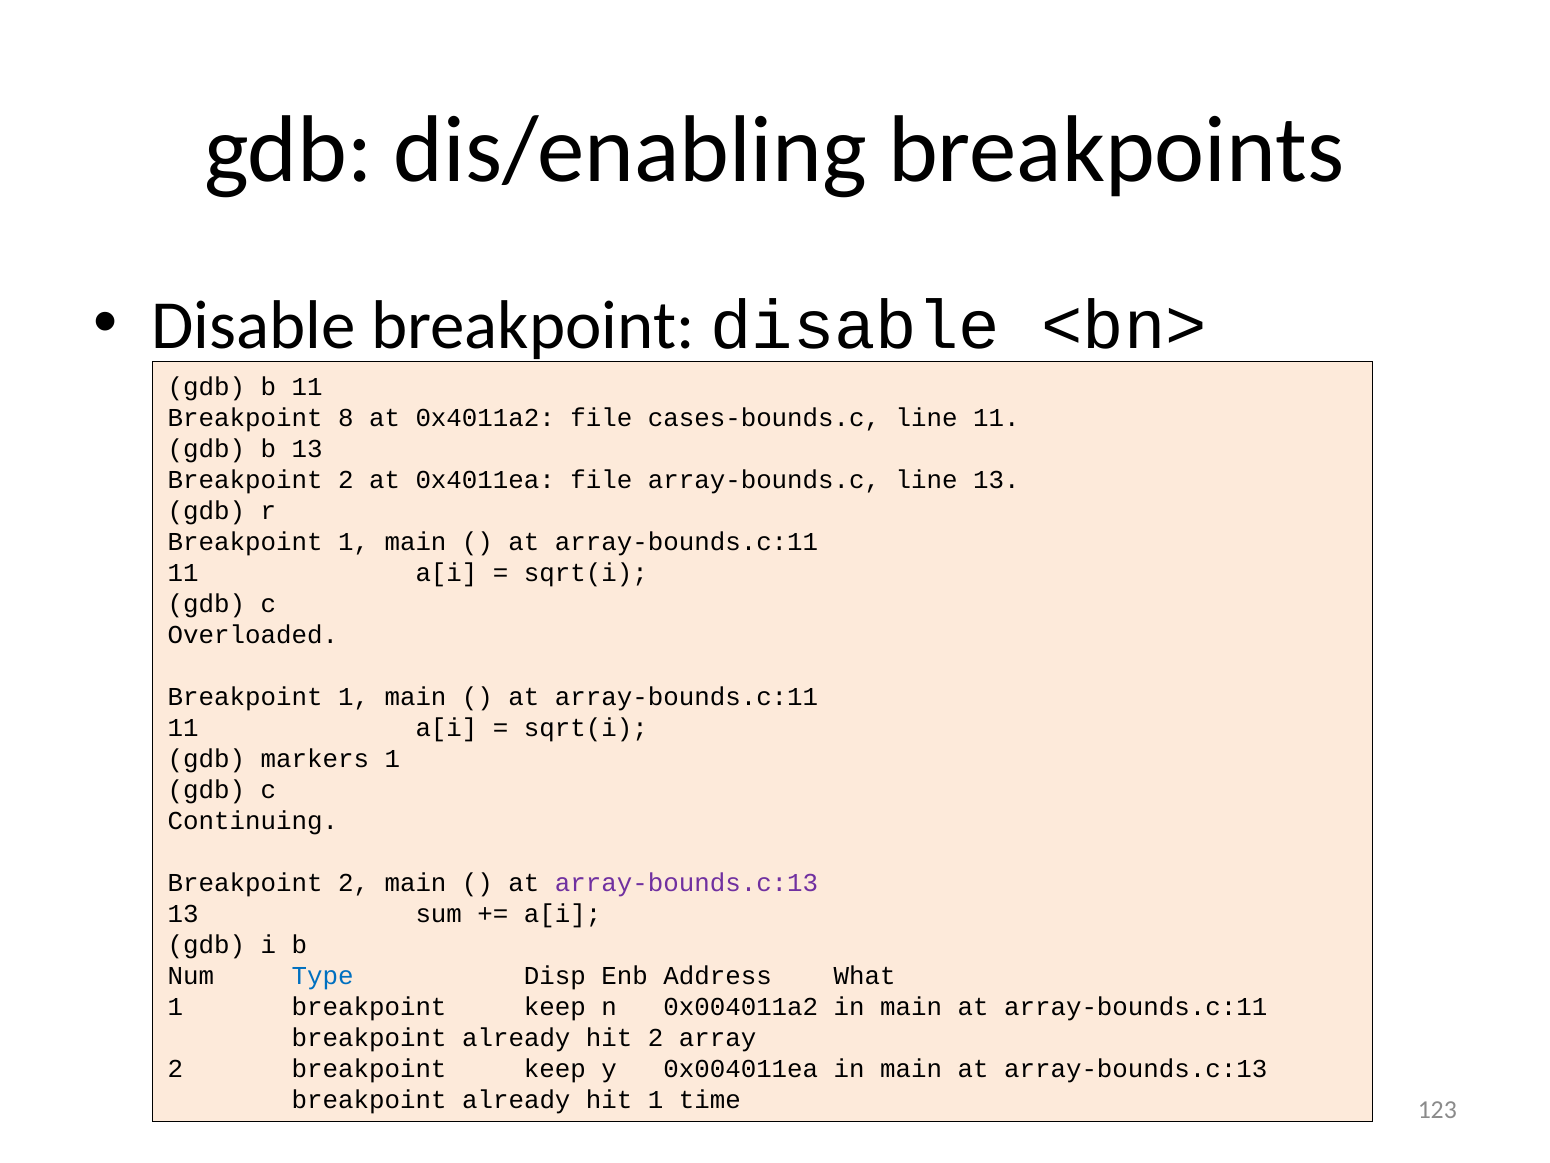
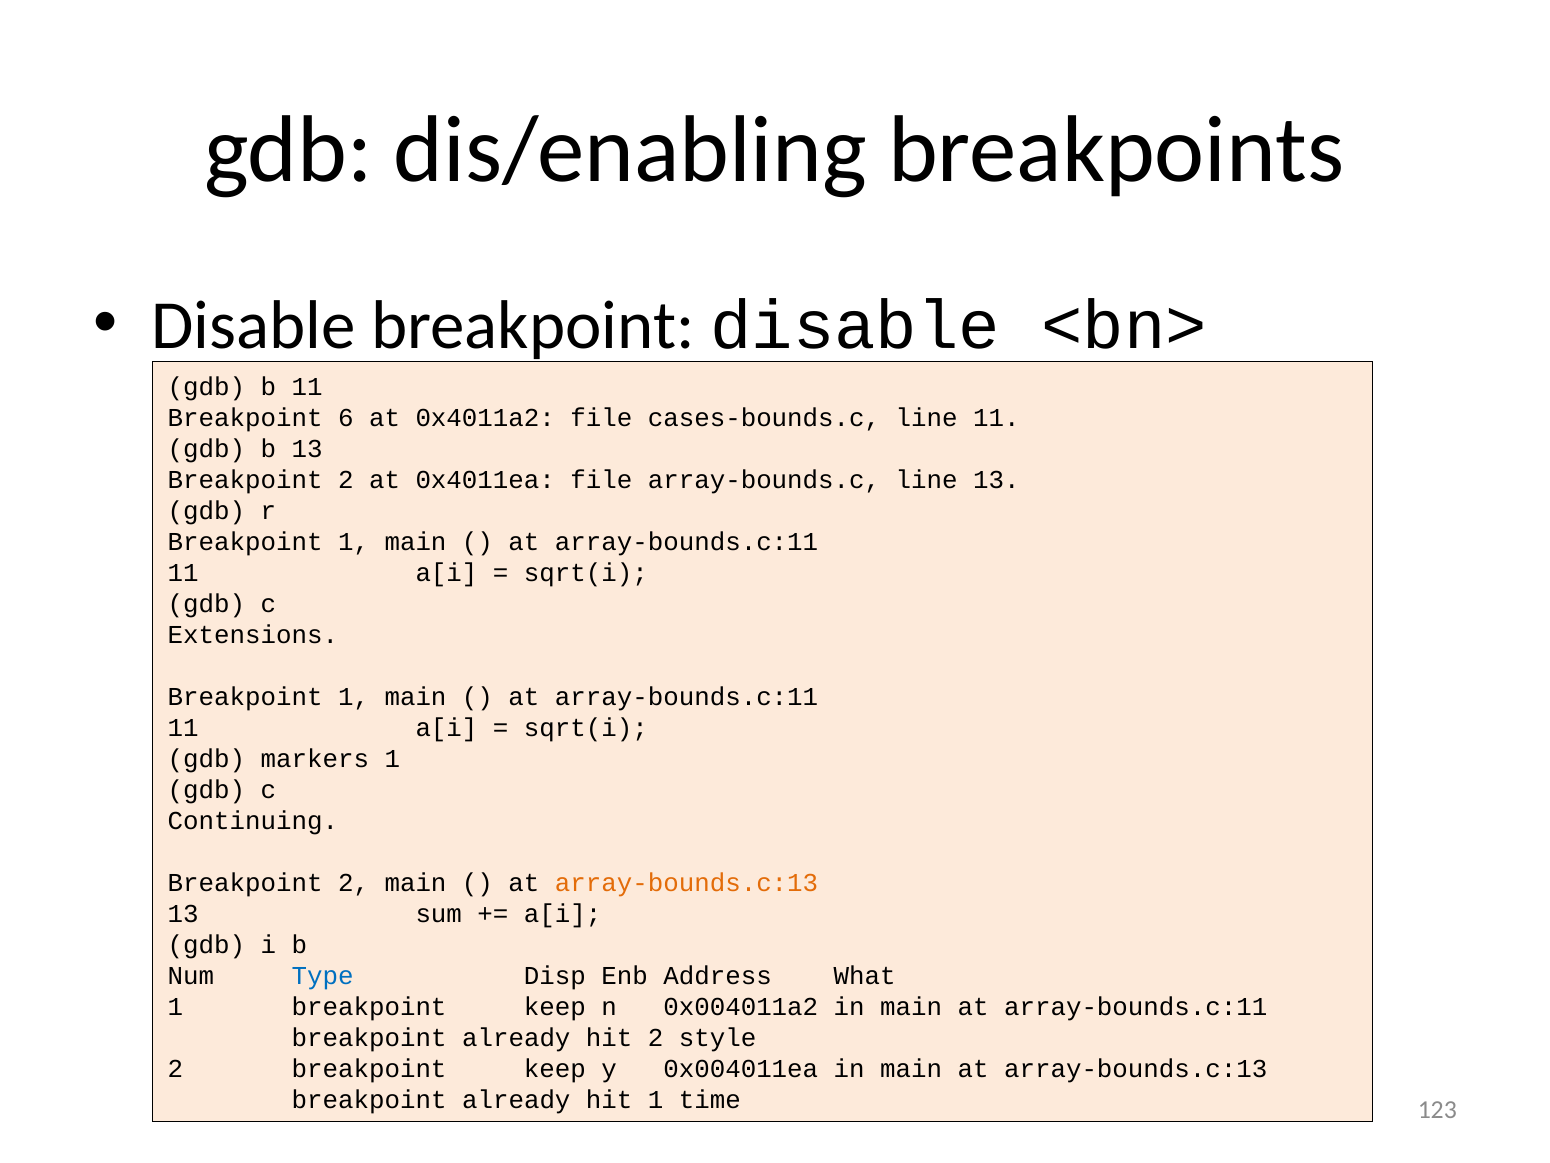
8: 8 -> 6 (346, 417)
Overloaded: Overloaded -> Extensions (253, 634)
array-bounds.c:13 colour: purple -> orange (687, 882)
array: array -> style (718, 1037)
